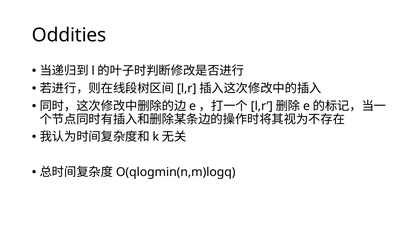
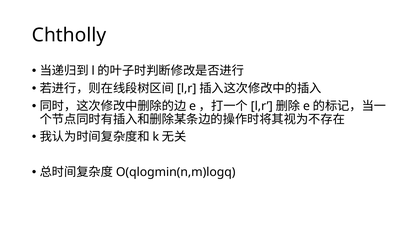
Oddities: Oddities -> Chtholly (69, 35)
